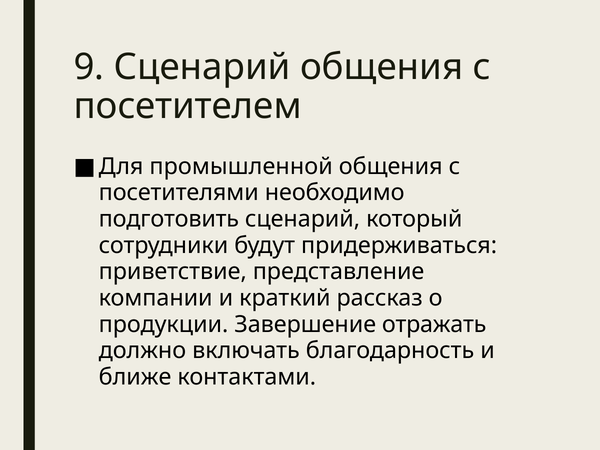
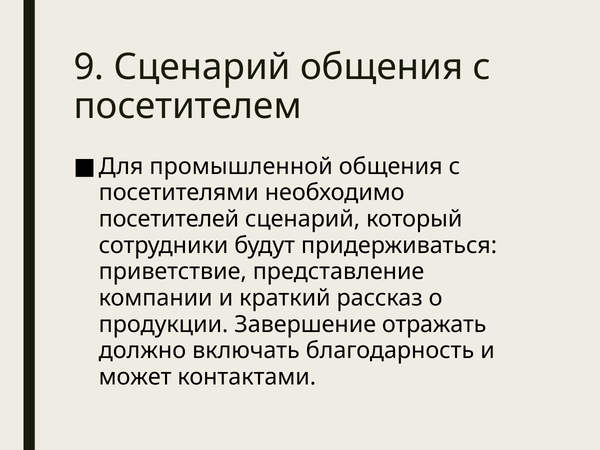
подготовить: подготовить -> посетителей (169, 219)
ближе: ближе -> может (135, 377)
